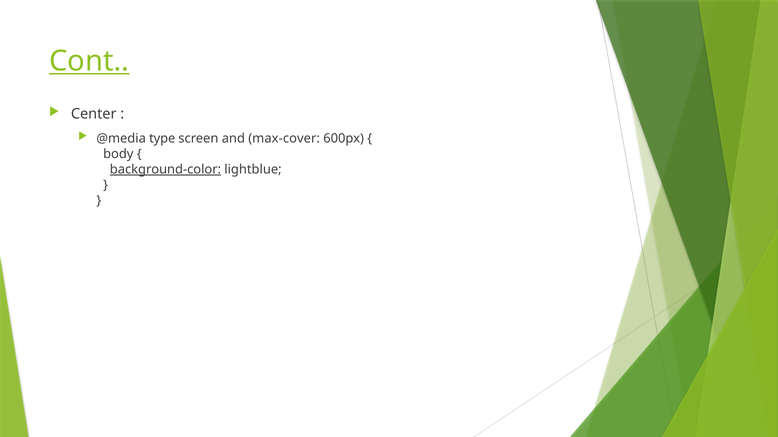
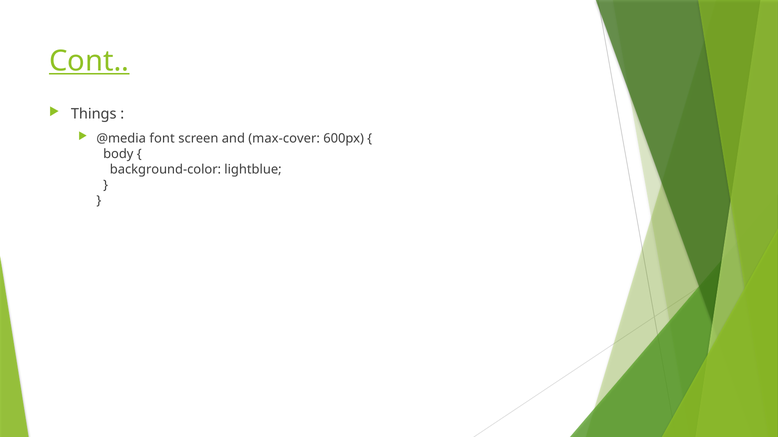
Center: Center -> Things (94, 114)
type: type -> font (162, 138)
background-color underline: present -> none (165, 170)
